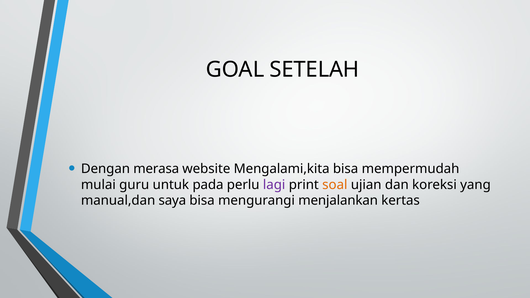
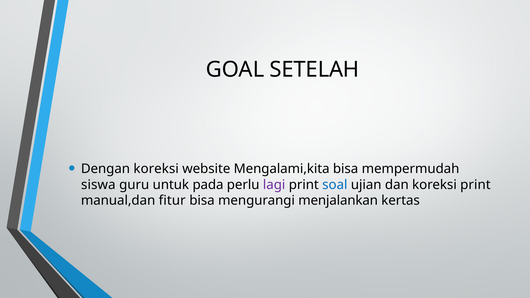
Dengan merasa: merasa -> koreksi (156, 169)
mulai: mulai -> siswa (98, 185)
soal colour: orange -> blue (335, 185)
koreksi yang: yang -> print (475, 185)
saya: saya -> fitur (172, 201)
